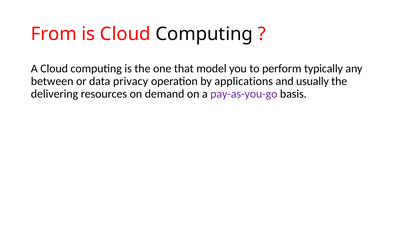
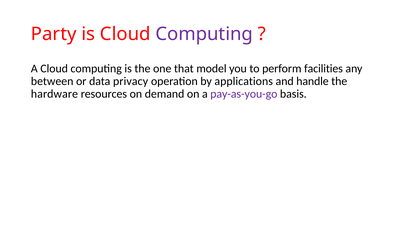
From: From -> Party (54, 34)
Computing colour: black -> purple (204, 34)
typically: typically -> facilities (323, 68)
usually: usually -> handle (312, 81)
delivering: delivering -> hardware (54, 94)
